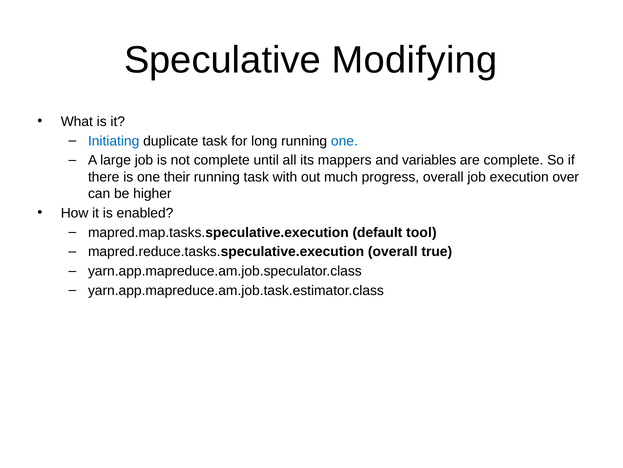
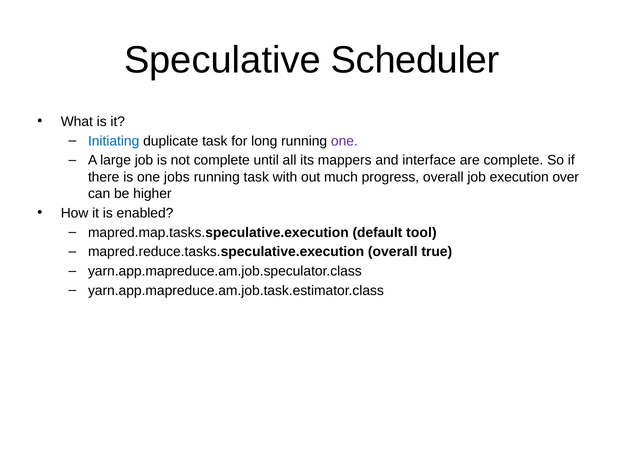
Modifying: Modifying -> Scheduler (415, 60)
one colour: blue -> purple (344, 141)
variables: variables -> interface (429, 160)
their: their -> jobs (177, 177)
